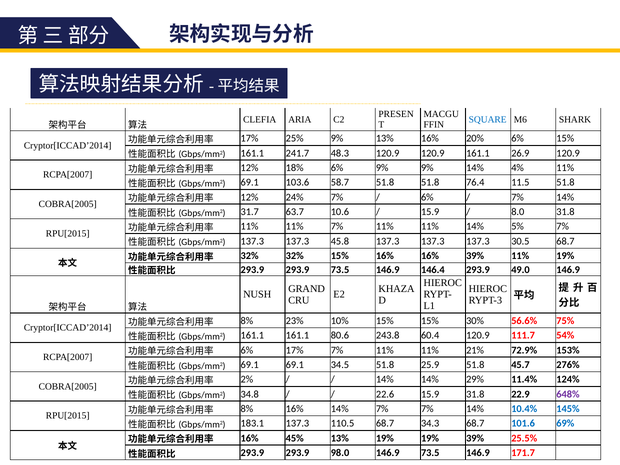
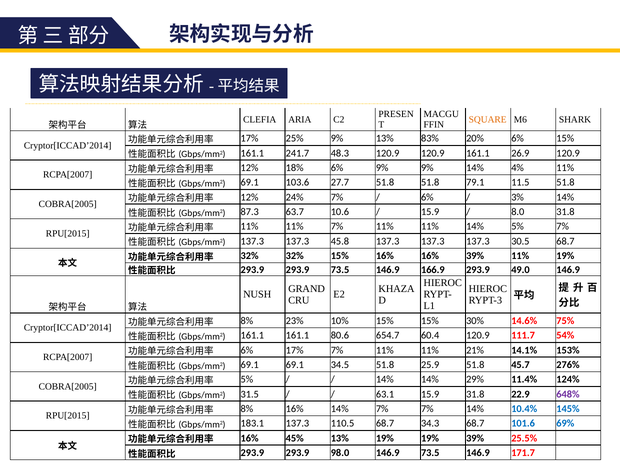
SQUARE colour: blue -> orange (488, 119)
13% 16%: 16% -> 83% (430, 139)
58.7: 58.7 -> 27.7 (340, 183)
76.4: 76.4 -> 79.1 (475, 183)
7%: 7% -> 3% (518, 197)
31.7: 31.7 -> 87.3 (250, 212)
146.4: 146.4 -> 166.9 (433, 270)
56.6%: 56.6% -> 14.6% (524, 321)
243.8: 243.8 -> 654.7 (388, 335)
72.9%: 72.9% -> 14.1% (524, 350)
2%: 2% -> 5% (247, 380)
34.8: 34.8 -> 31.5 (250, 394)
22.6: 22.6 -> 63.1 (385, 394)
